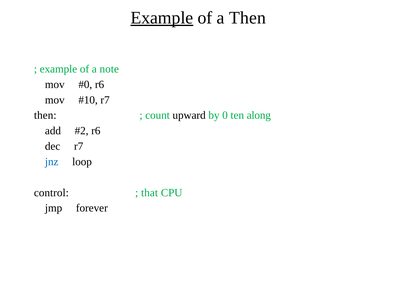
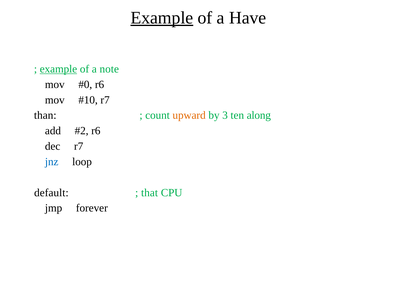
a Then: Then -> Have (248, 18)
example underline: none -> present (58, 69)
then: then -> than (45, 115)
upward colour: black -> orange (189, 115)
0: 0 -> 3 (225, 115)
control: control -> default (51, 192)
